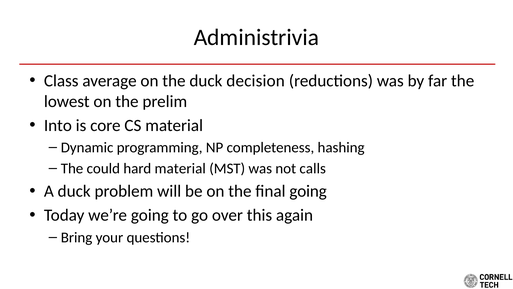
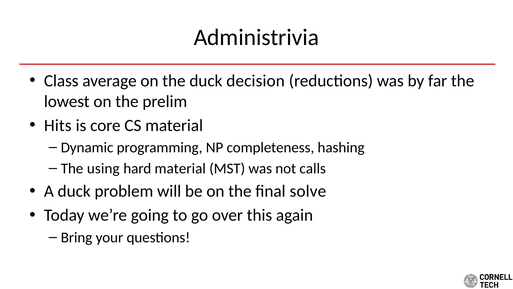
Into: Into -> Hits (58, 125)
could: could -> using (103, 168)
final going: going -> solve (308, 191)
